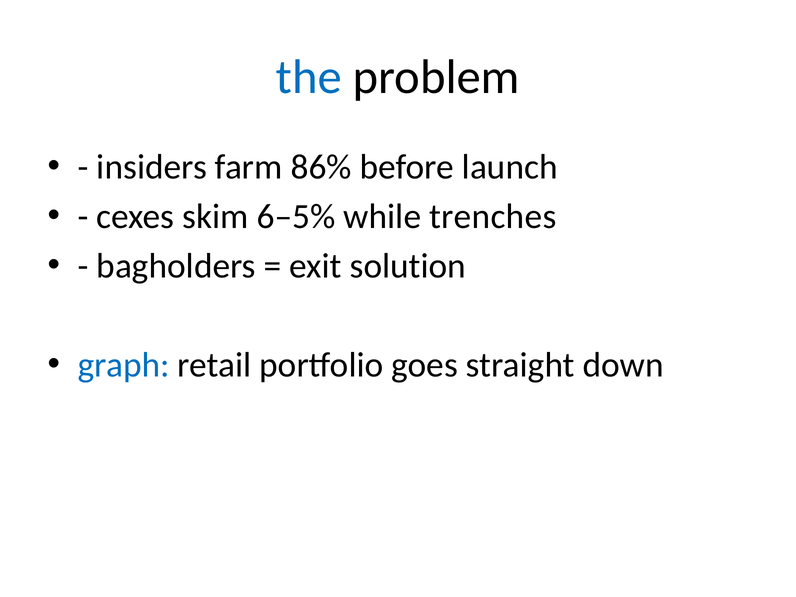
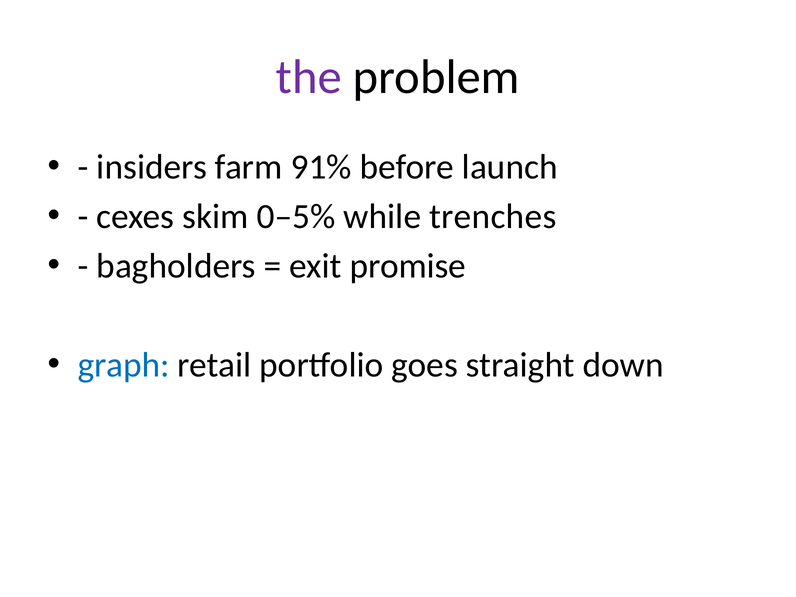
the colour: blue -> purple (309, 77)
86%: 86% -> 91% (321, 167)
6–5%: 6–5% -> 0–5% (296, 217)
solution: solution -> promise (408, 266)
